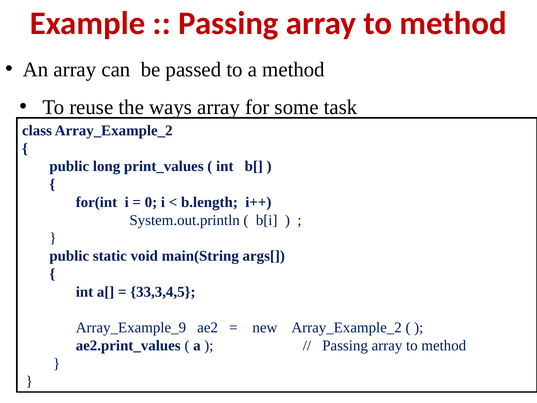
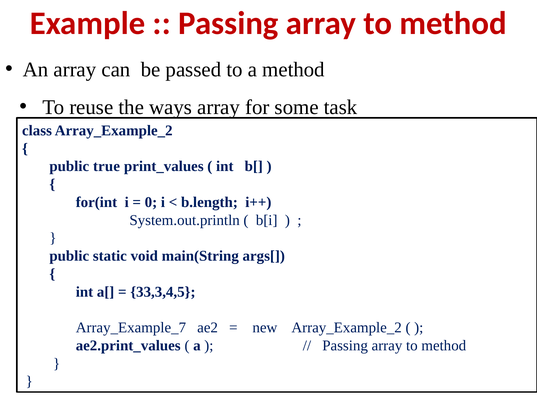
long: long -> true (106, 166)
Array_Example_9: Array_Example_9 -> Array_Example_7 (131, 327)
